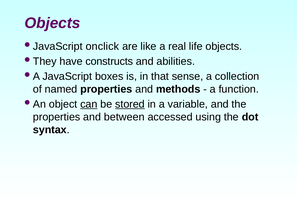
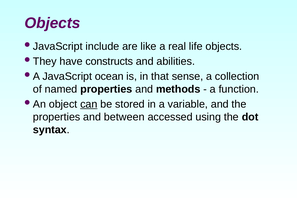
onclick: onclick -> include (102, 46)
boxes: boxes -> ocean (109, 76)
stored underline: present -> none (130, 104)
